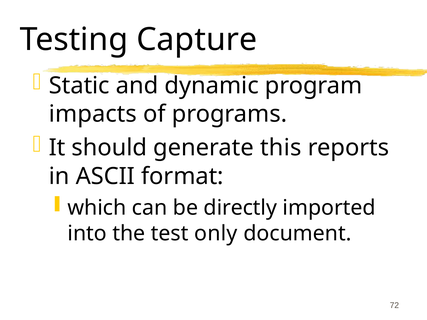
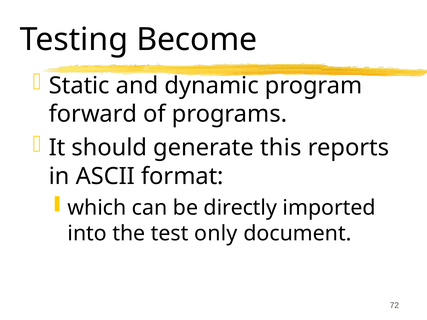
Capture: Capture -> Become (197, 40)
impacts: impacts -> forward (93, 114)
